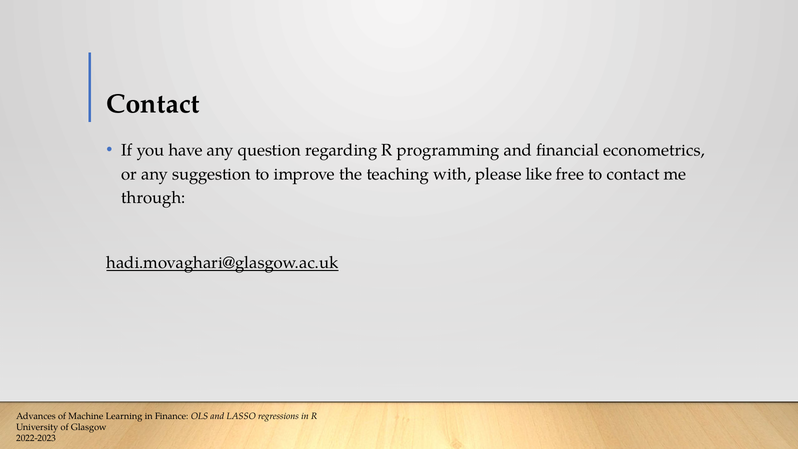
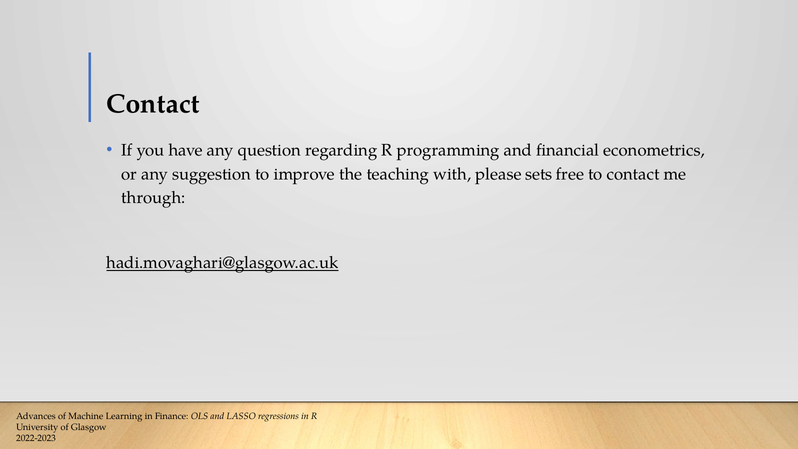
like: like -> sets (539, 174)
